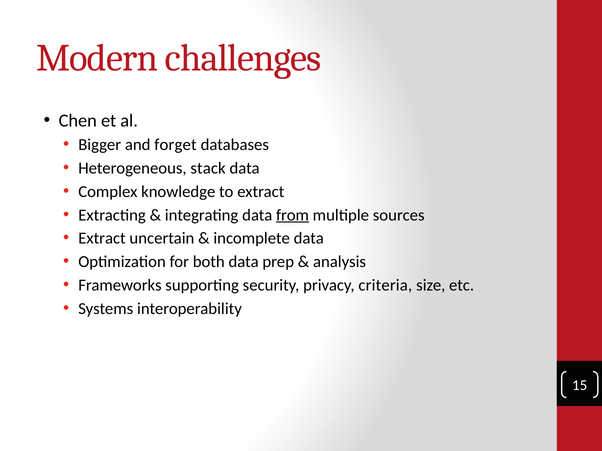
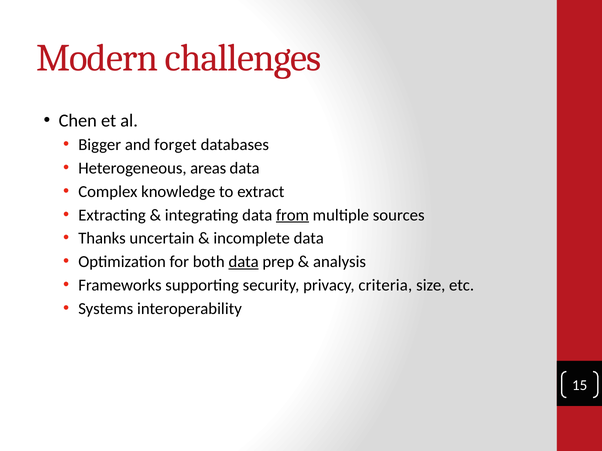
stack: stack -> areas (208, 168)
Extract: Extract -> Thanks (102, 239)
data underline: none -> present (244, 262)
